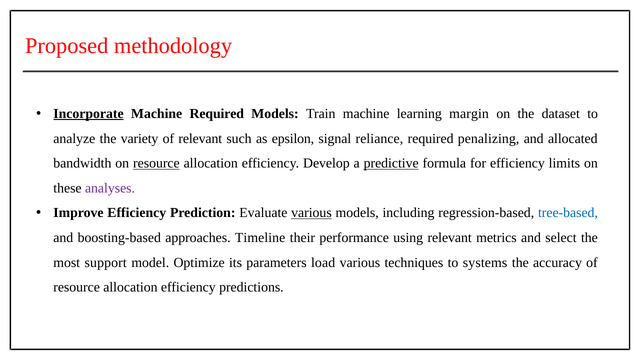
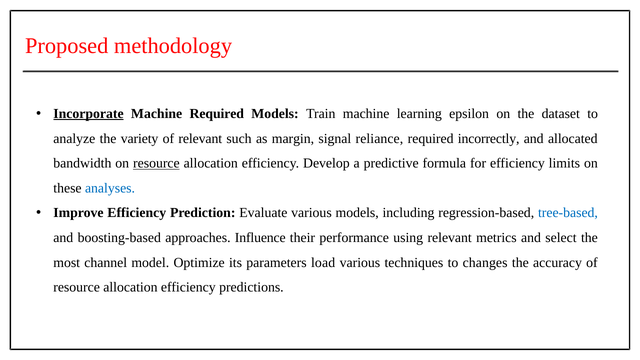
margin: margin -> epsilon (469, 114)
epsilon: epsilon -> margin (293, 139)
penalizing: penalizing -> incorrectly (489, 139)
predictive underline: present -> none (391, 163)
analyses colour: purple -> blue (110, 188)
various underline: present -> none (311, 213)
Timeline: Timeline -> Influence (260, 238)
support: support -> channel (106, 262)
systems: systems -> changes (485, 262)
